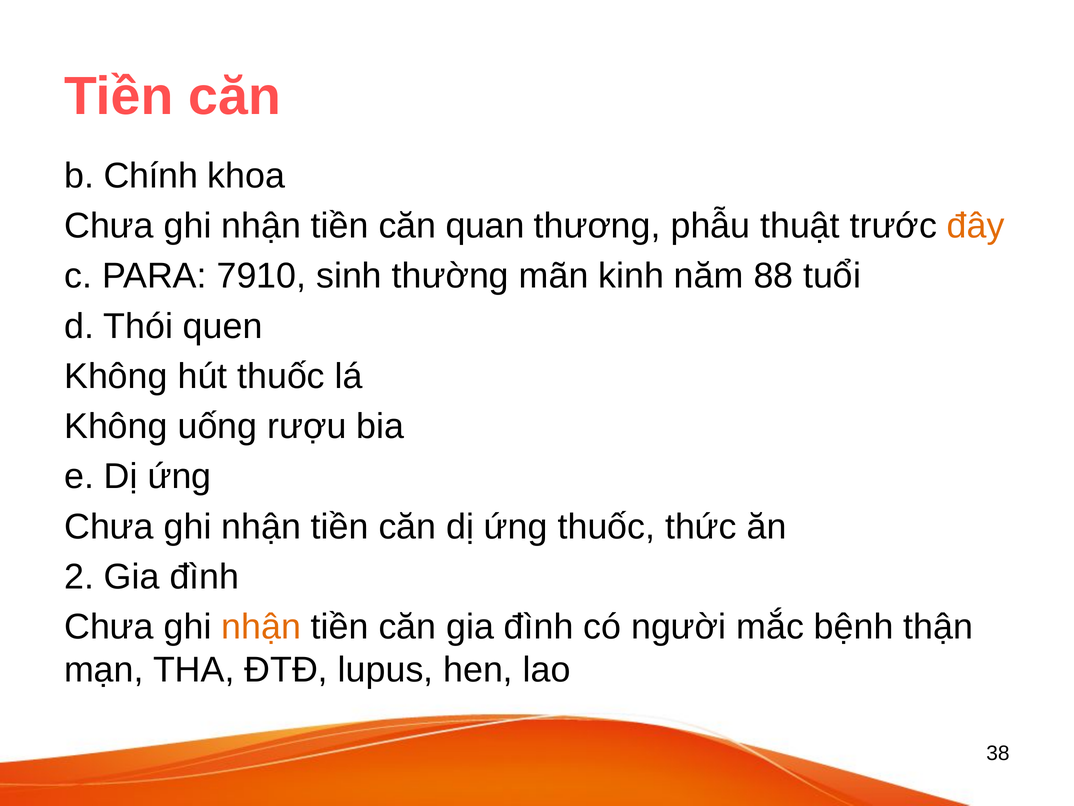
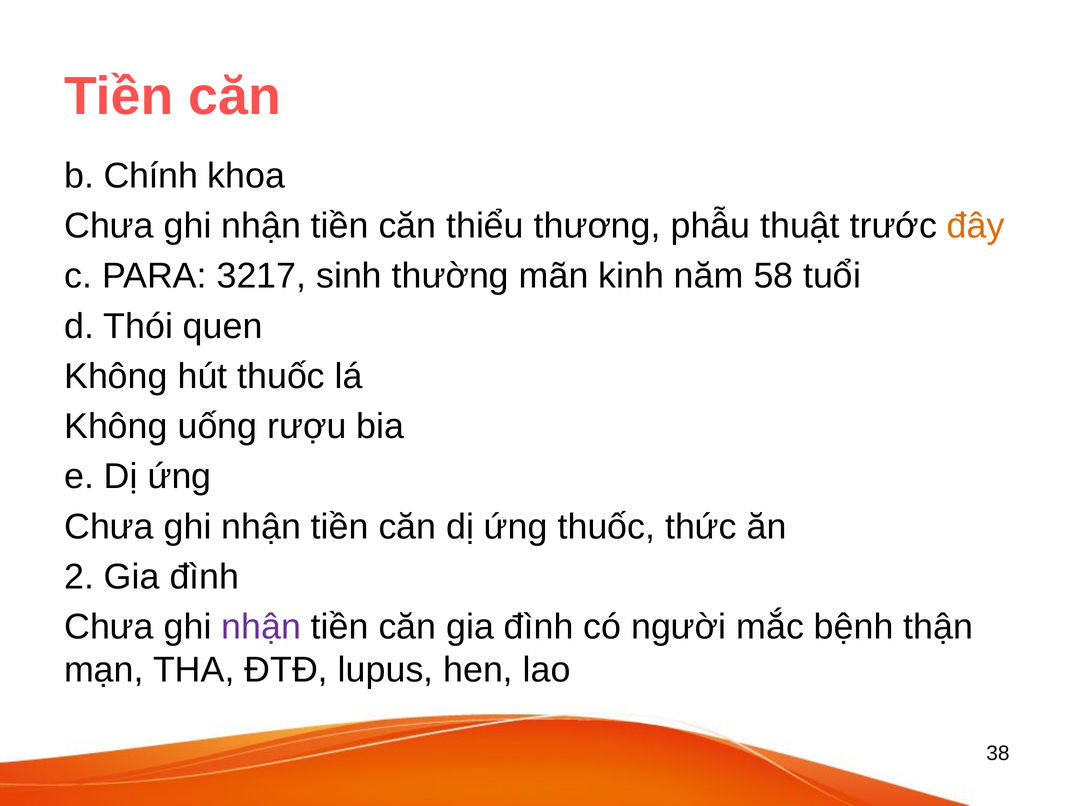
quan: quan -> thiểu (485, 226)
7910: 7910 -> 3217 (261, 276)
88: 88 -> 58 (773, 276)
nhận colour: orange -> purple (261, 627)
